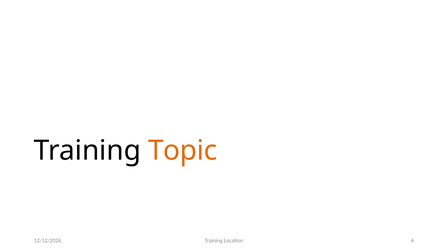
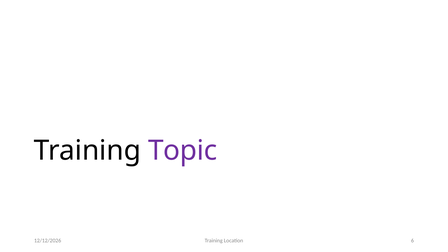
Topic colour: orange -> purple (183, 151)
